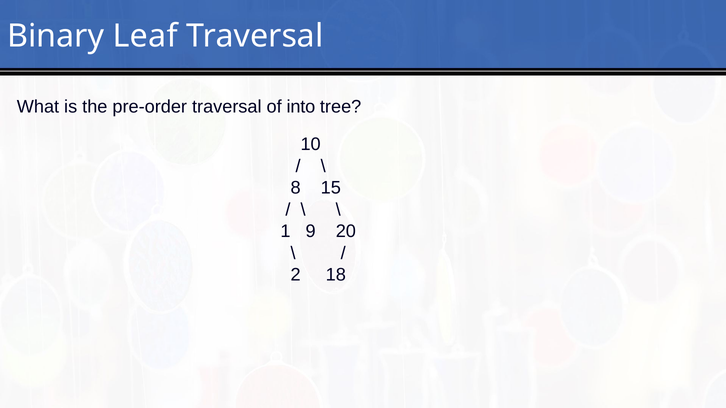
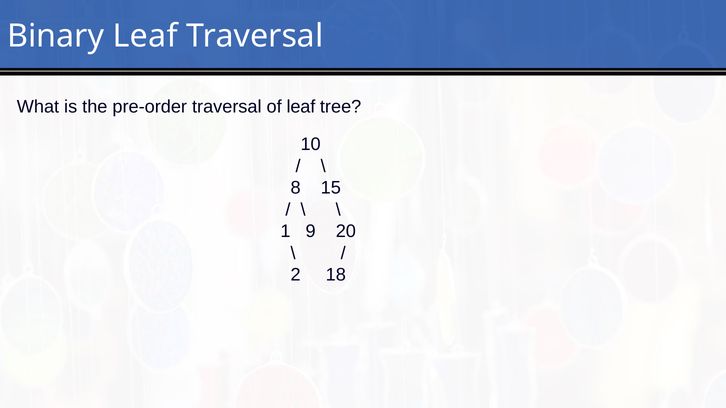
of into: into -> leaf (301, 107)
